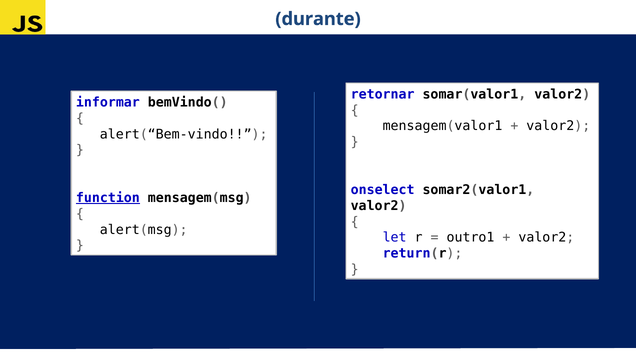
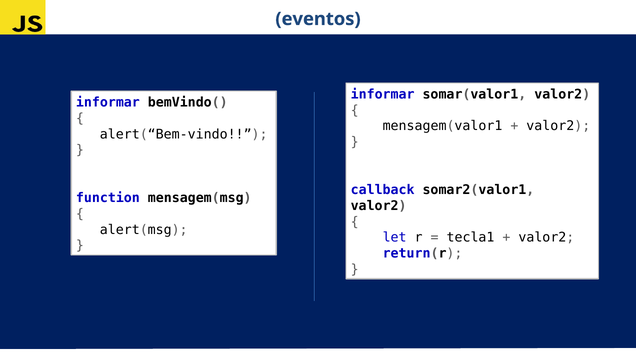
durante: durante -> eventos (318, 19)
retornar: retornar -> informar (383, 94)
onselect: onselect -> callback (383, 190)
function underline: present -> none (108, 198)
outro1: outro1 -> tecla1 (471, 237)
